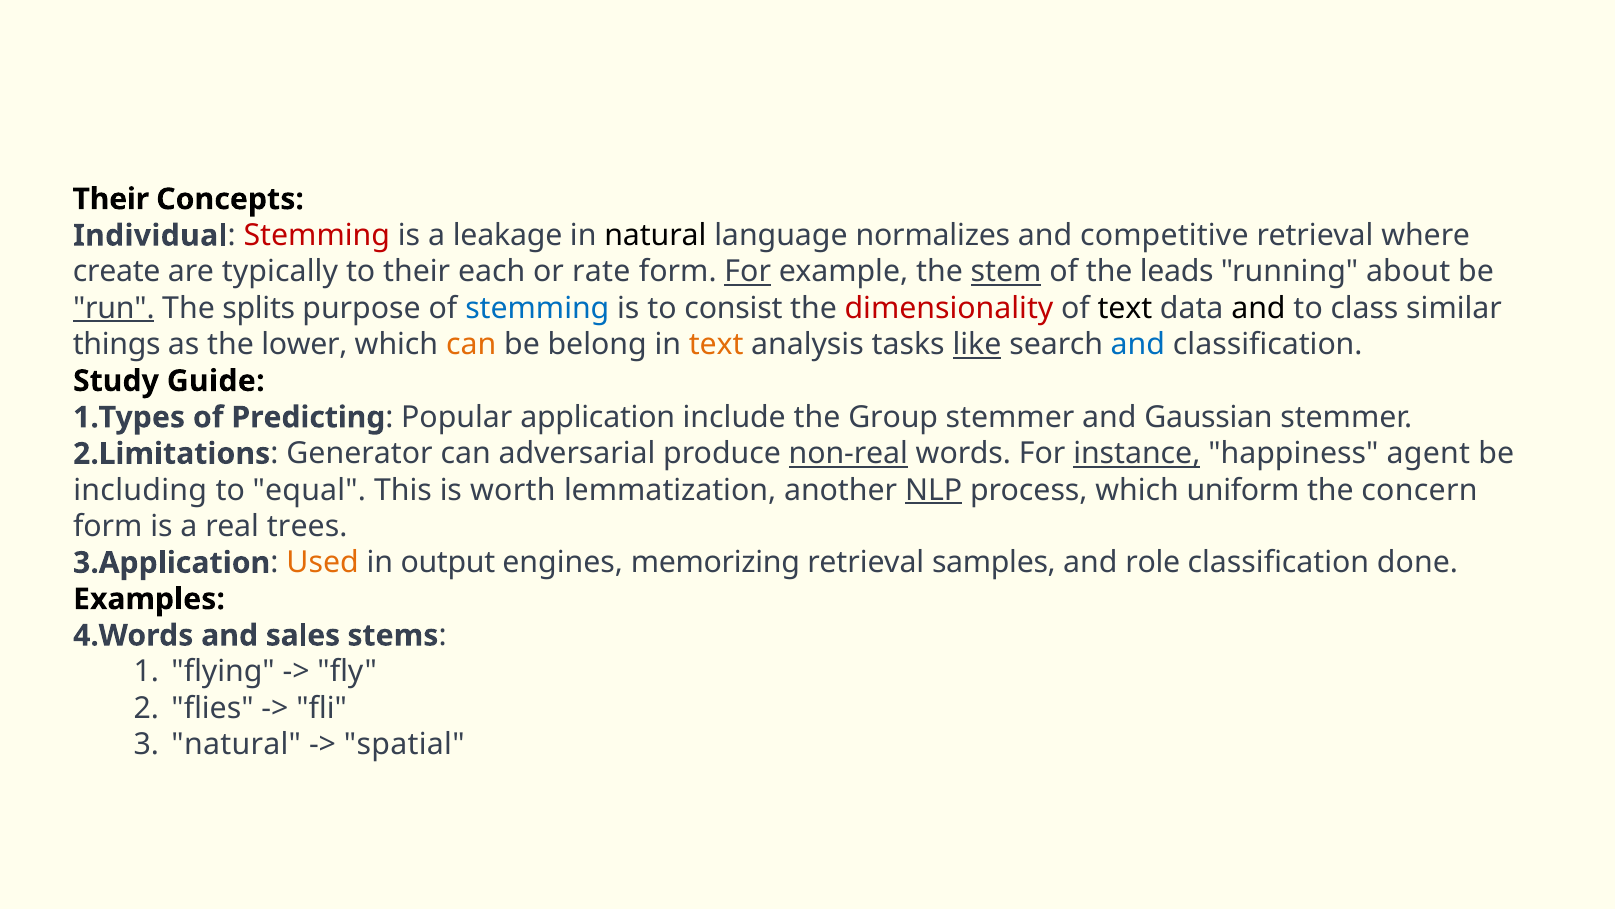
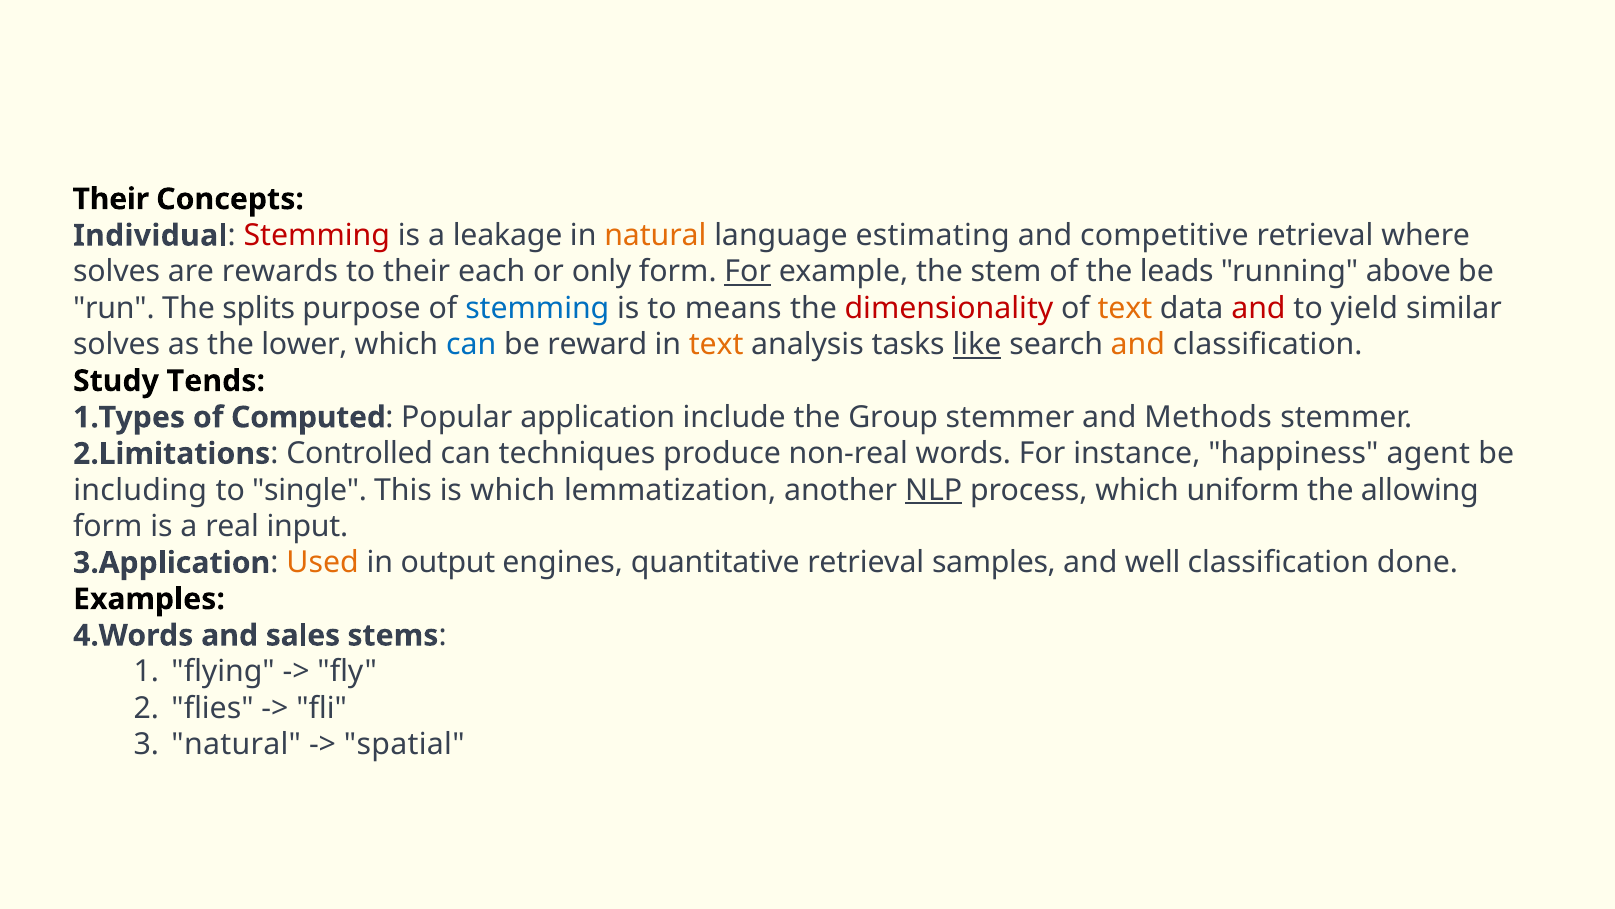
natural colour: black -> orange (655, 235)
normalizes: normalizes -> estimating (933, 235)
create: create -> solves (117, 272)
typically: typically -> rewards (280, 272)
rate: rate -> only (602, 272)
stem underline: present -> none (1006, 272)
about: about -> above (1408, 272)
run underline: present -> none (114, 308)
consist: consist -> means (733, 308)
text colour: black -> orange (1125, 308)
and colour: black -> red (1258, 308)
class: class -> yield (1364, 308)
things: things -> solves (117, 344)
can colour: orange -> blue (471, 344)
belong: belong -> reward (597, 344)
and colour: blue -> orange (1138, 344)
Guide: Guide -> Tends (216, 381)
Predicting: Predicting -> Computed (308, 417)
Gaussian: Gaussian -> Methods (1208, 417)
Generator: Generator -> Controlled (360, 453)
adversarial: adversarial -> techniques (577, 453)
non-real underline: present -> none (848, 453)
instance underline: present -> none (1137, 453)
equal: equal -> single (310, 490)
is worth: worth -> which (513, 490)
concern: concern -> allowing (1420, 490)
trees: trees -> input (307, 526)
memorizing: memorizing -> quantitative (715, 562)
role: role -> well (1153, 562)
